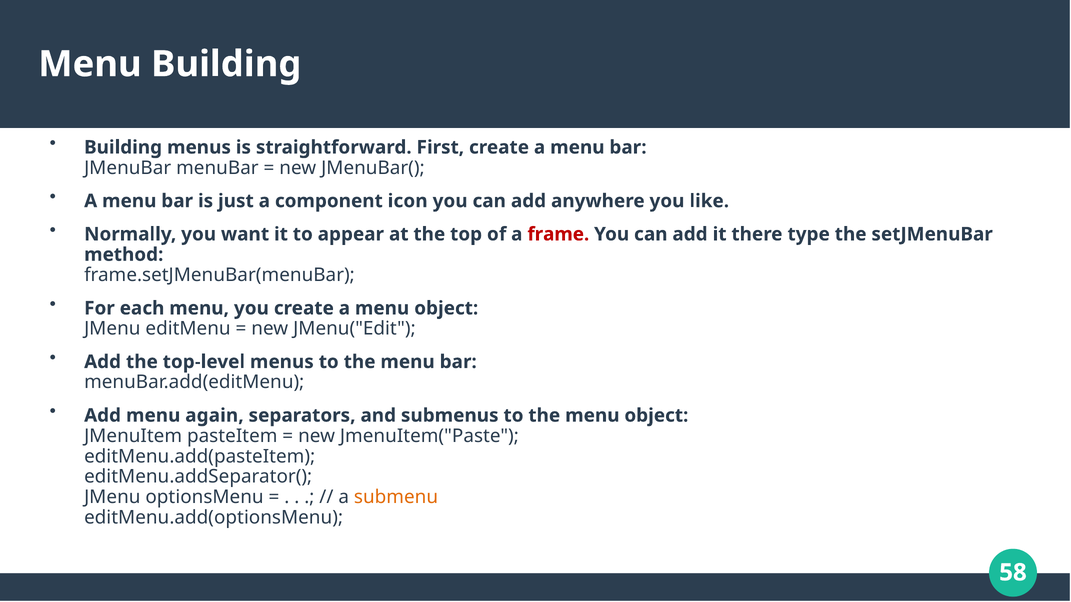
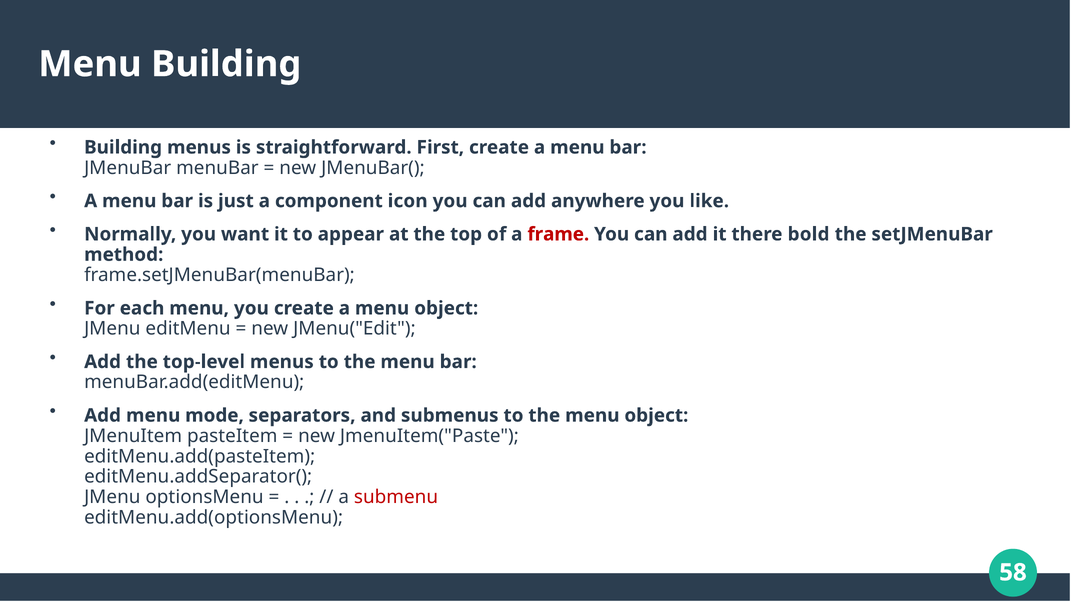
type: type -> bold (809, 234)
again: again -> mode (215, 416)
submenu colour: orange -> red (396, 497)
